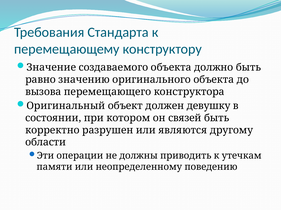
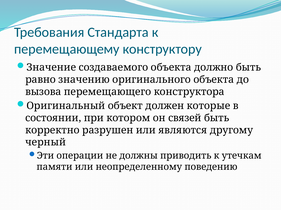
девушку: девушку -> которые (208, 106)
области: области -> черный (46, 143)
